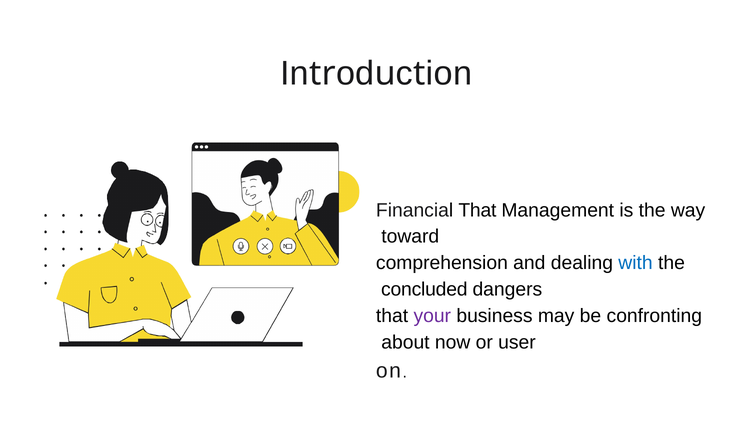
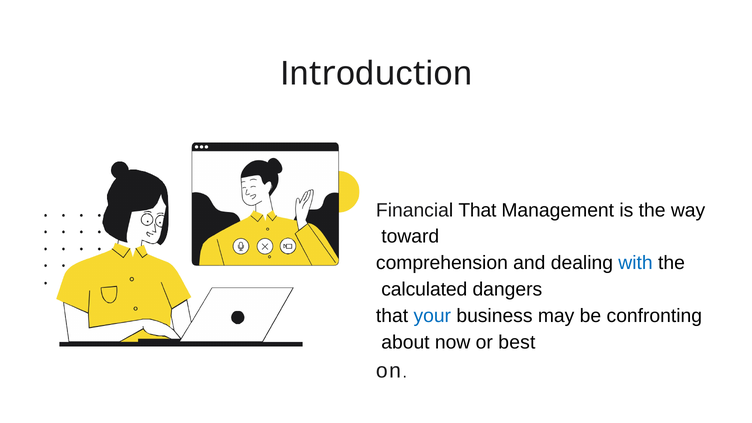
concluded: concluded -> calculated (424, 289)
your colour: purple -> blue (432, 316)
user: user -> best (517, 342)
